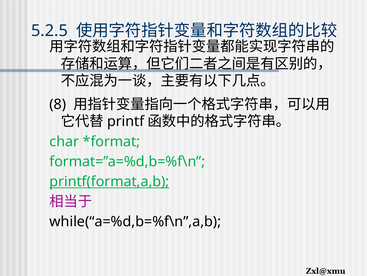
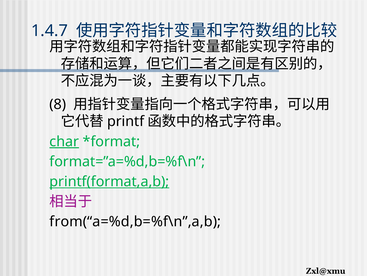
5.2.5: 5.2.5 -> 1.4.7 (49, 31)
char underline: none -> present (64, 141)
while(“a=%d,b=%f\n”,a,b: while(“a=%d,b=%f\n”,a,b -> from(“a=%d,b=%f\n”,a,b (135, 221)
